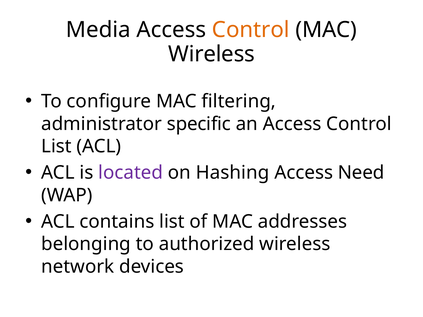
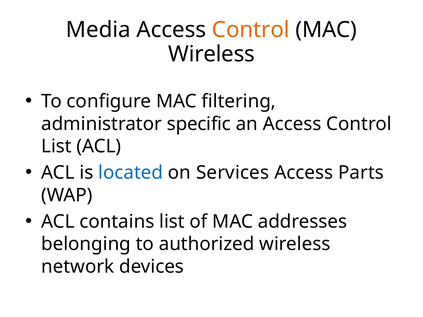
located colour: purple -> blue (131, 173)
Hashing: Hashing -> Services (233, 173)
Need: Need -> Parts (361, 173)
